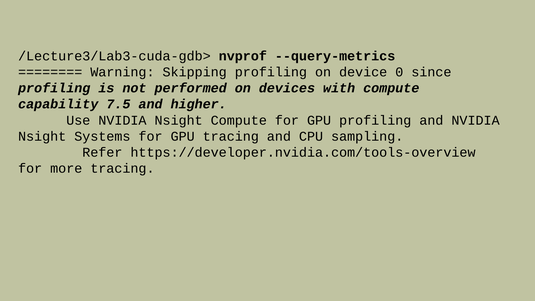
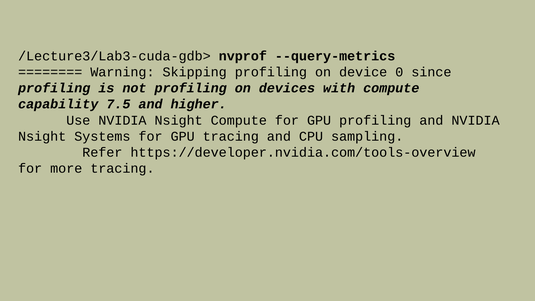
not performed: performed -> profiling (191, 88)
